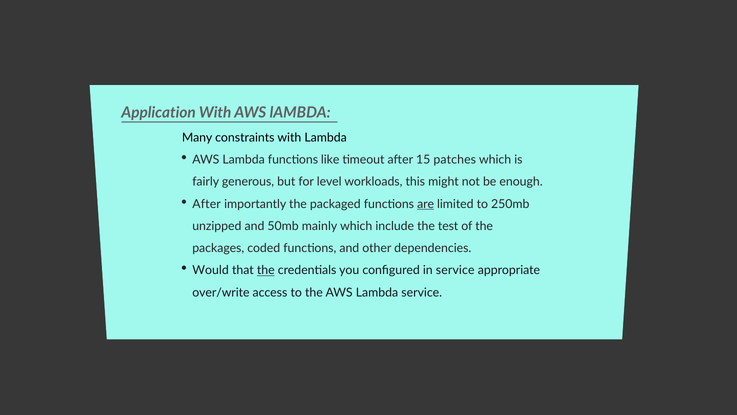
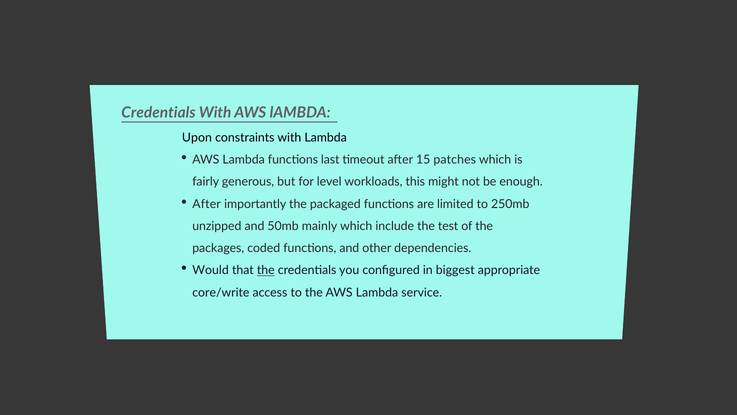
Application: Application -> Credentials (158, 113)
Many: Many -> Upon (197, 137)
like: like -> last (330, 160)
are underline: present -> none (426, 204)
in service: service -> biggest (455, 270)
over/write: over/write -> core/write (221, 292)
